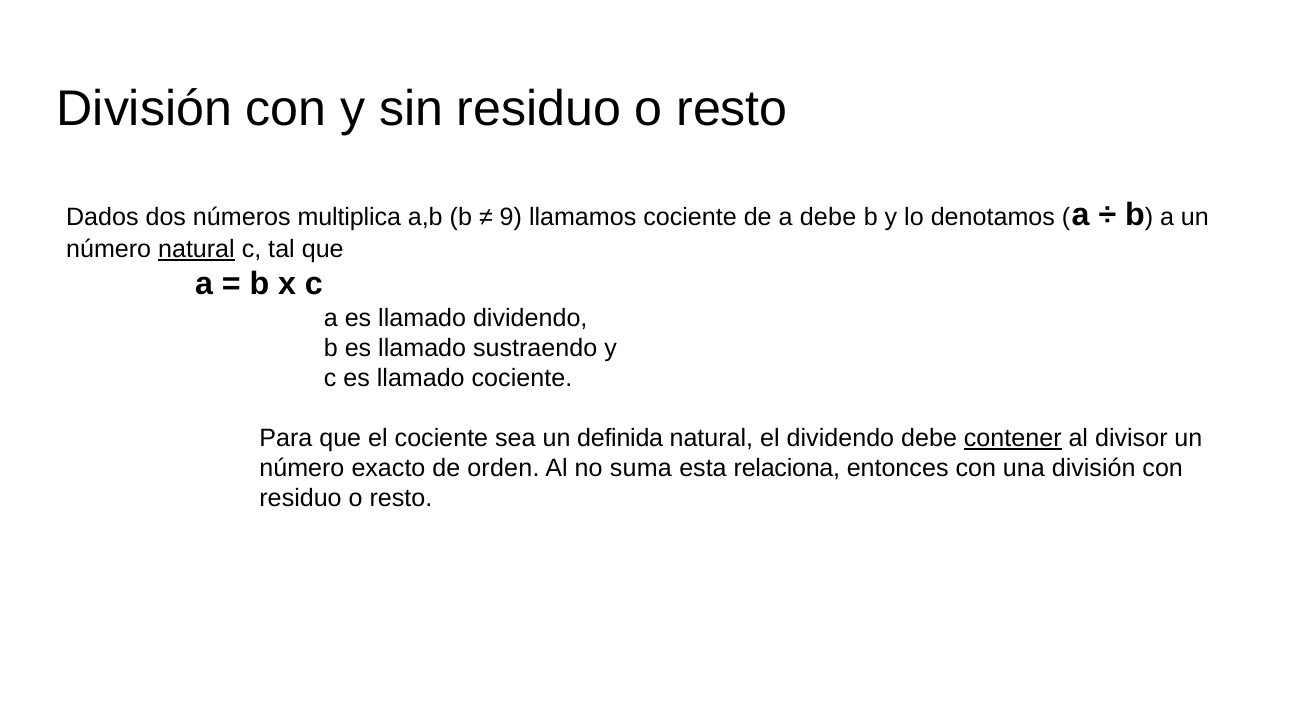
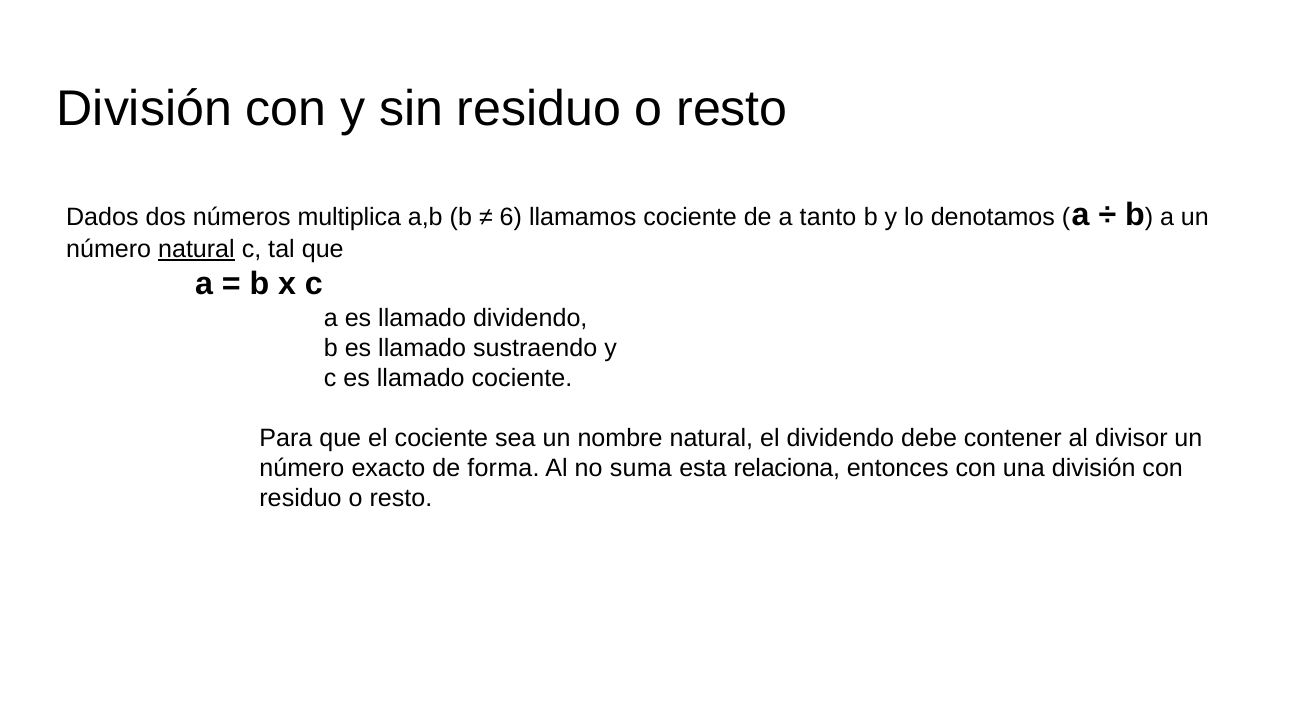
9: 9 -> 6 (511, 218)
a debe: debe -> tanto (828, 218)
definida: definida -> nombre (620, 438)
contener underline: present -> none (1013, 438)
orden: orden -> forma (503, 468)
